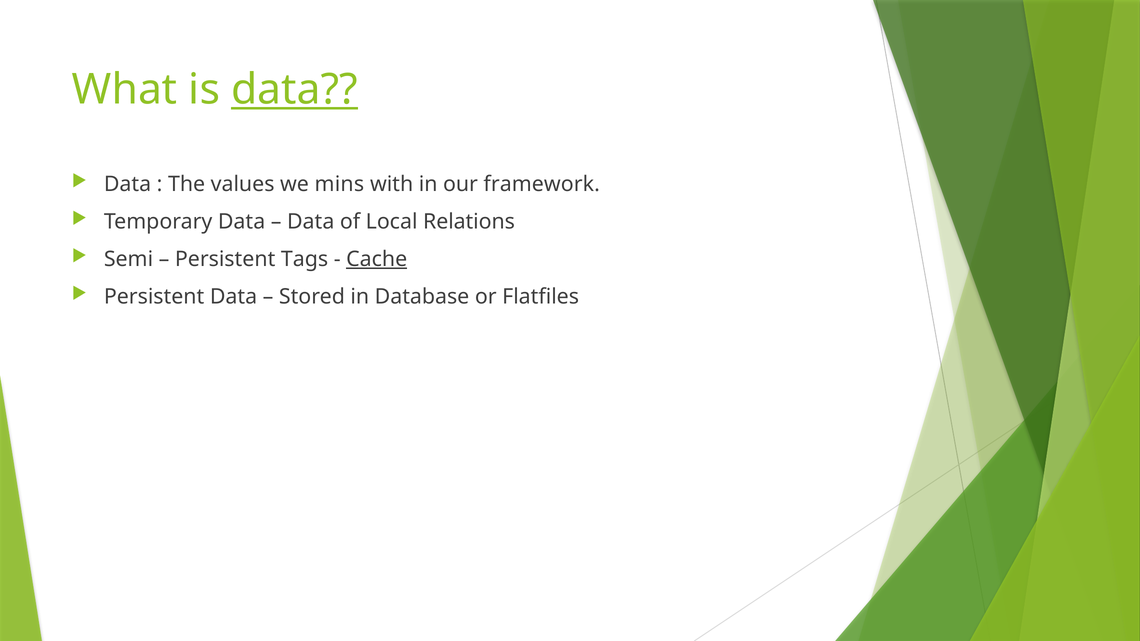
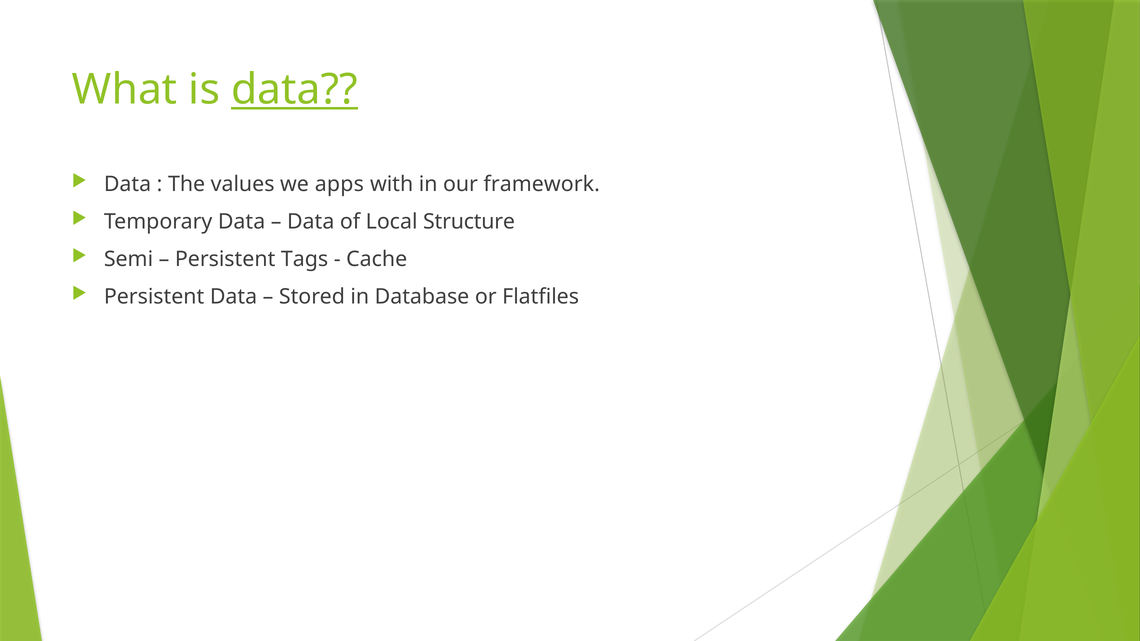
mins: mins -> apps (339, 184)
Relations: Relations -> Structure (469, 222)
Cache underline: present -> none (377, 259)
